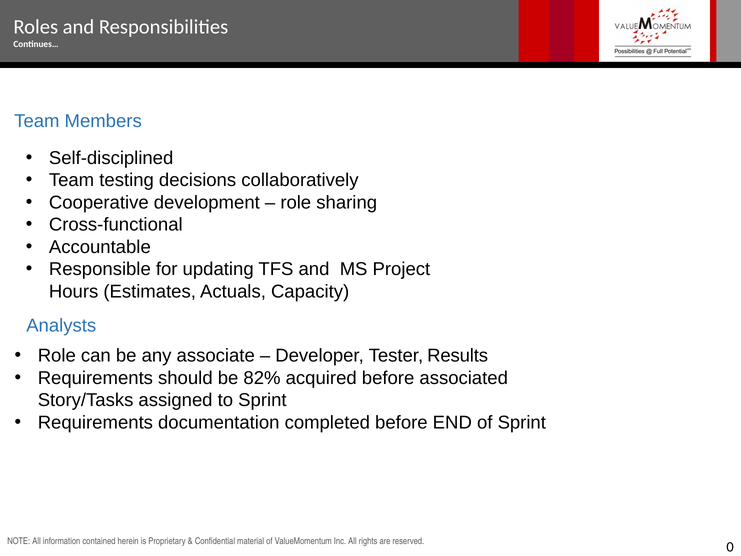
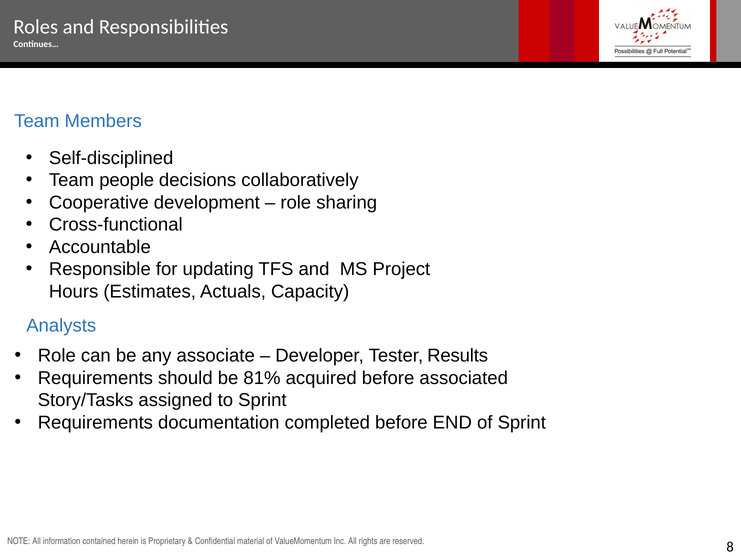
testing: testing -> people (127, 180)
82%: 82% -> 81% (262, 378)
0: 0 -> 8 (730, 547)
